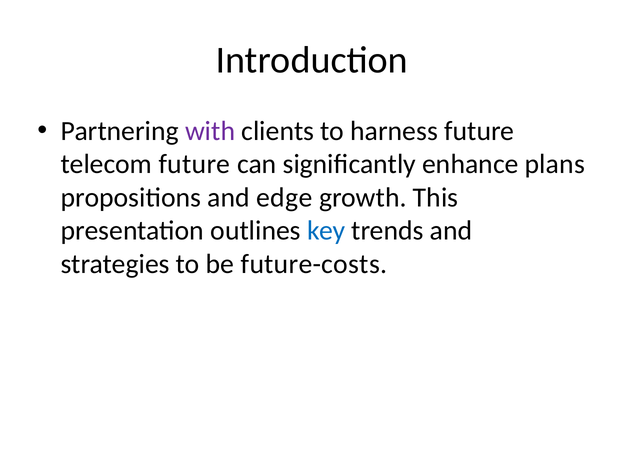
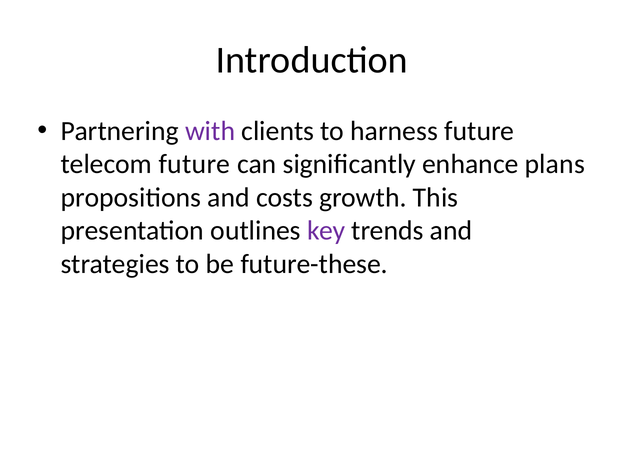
edge: edge -> costs (285, 197)
key colour: blue -> purple (326, 231)
future-costs: future-costs -> future-these (314, 264)
